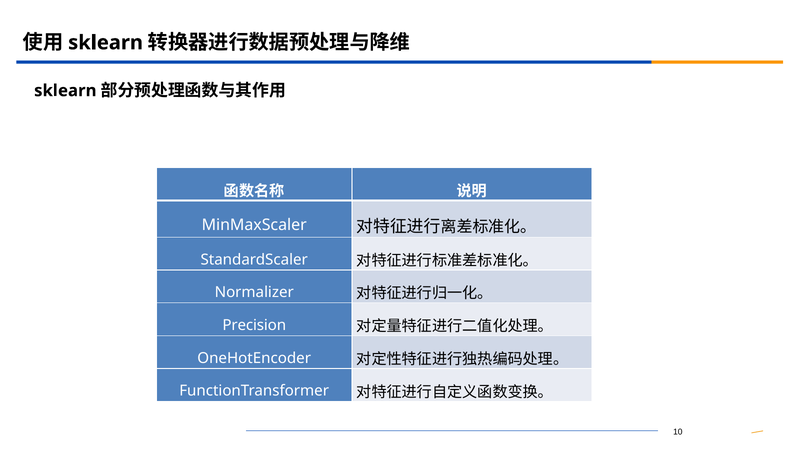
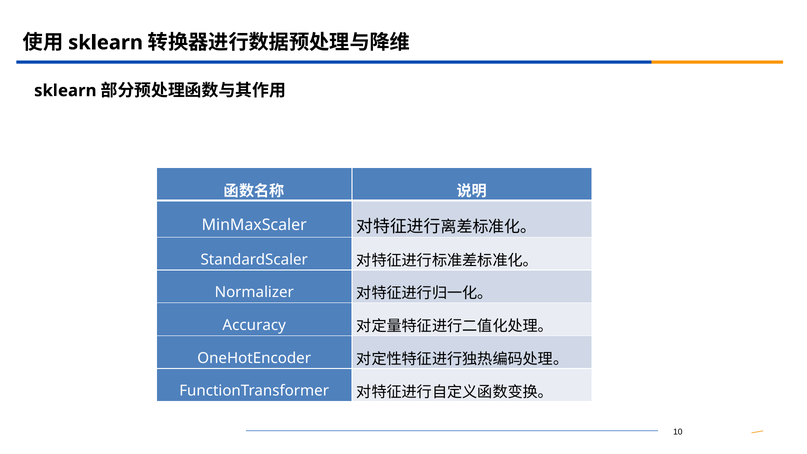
Precision: Precision -> Accuracy (254, 325)
